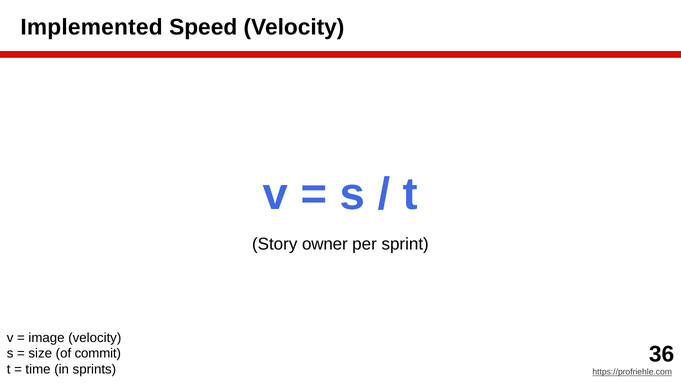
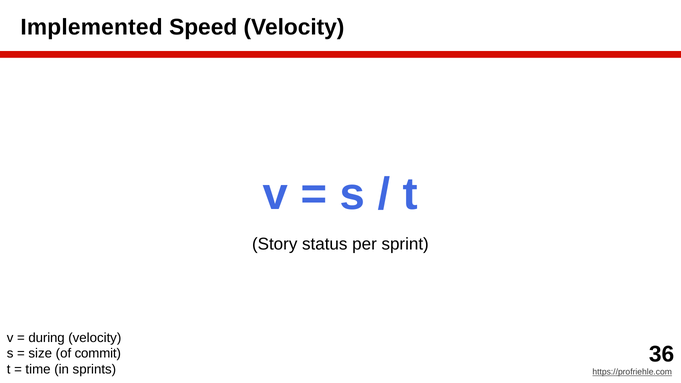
owner: owner -> status (325, 244)
image: image -> during (47, 338)
